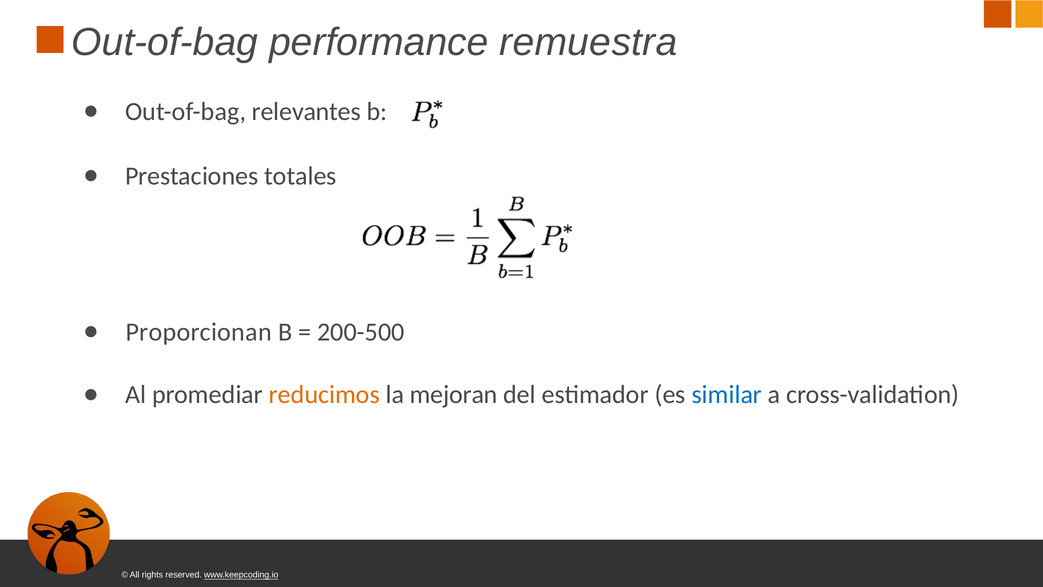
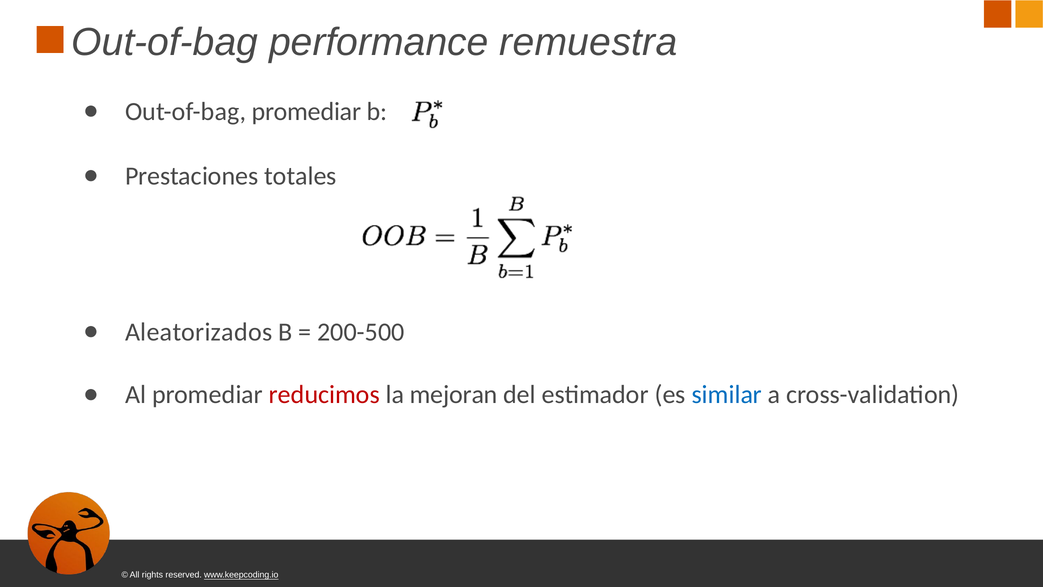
Out-of-bag relevantes: relevantes -> promediar (306, 111)
Proporcionan: Proporcionan -> Aleatorizados (199, 332)
reducimos colour: orange -> red (324, 395)
